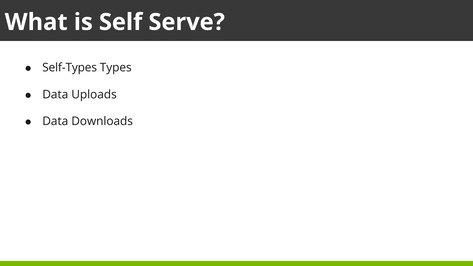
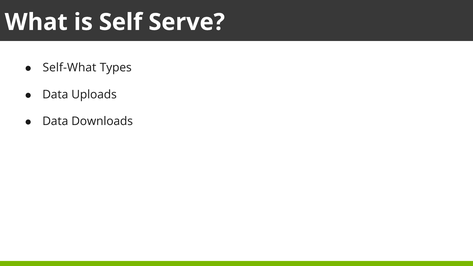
Self-Types: Self-Types -> Self-What (69, 68)
